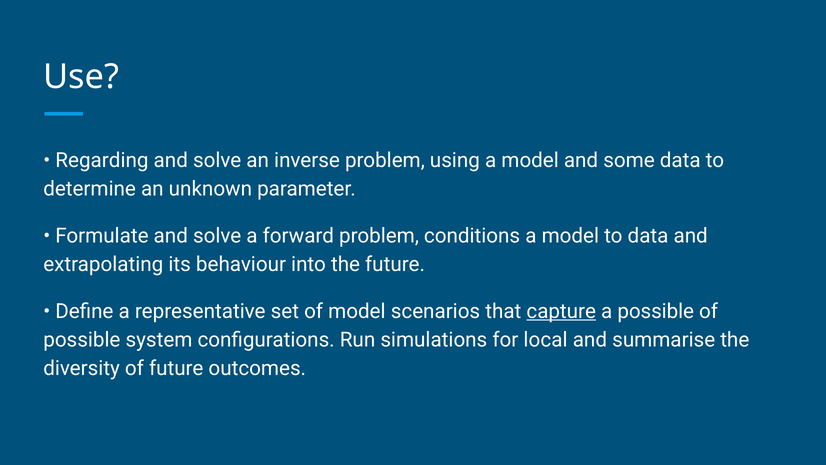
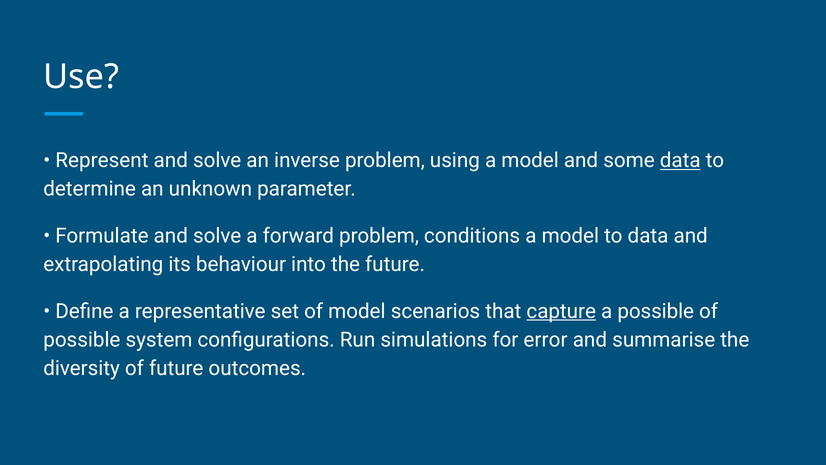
Regarding: Regarding -> Represent (102, 160)
data underline: none -> present (680, 160)
local: local -> error (545, 339)
